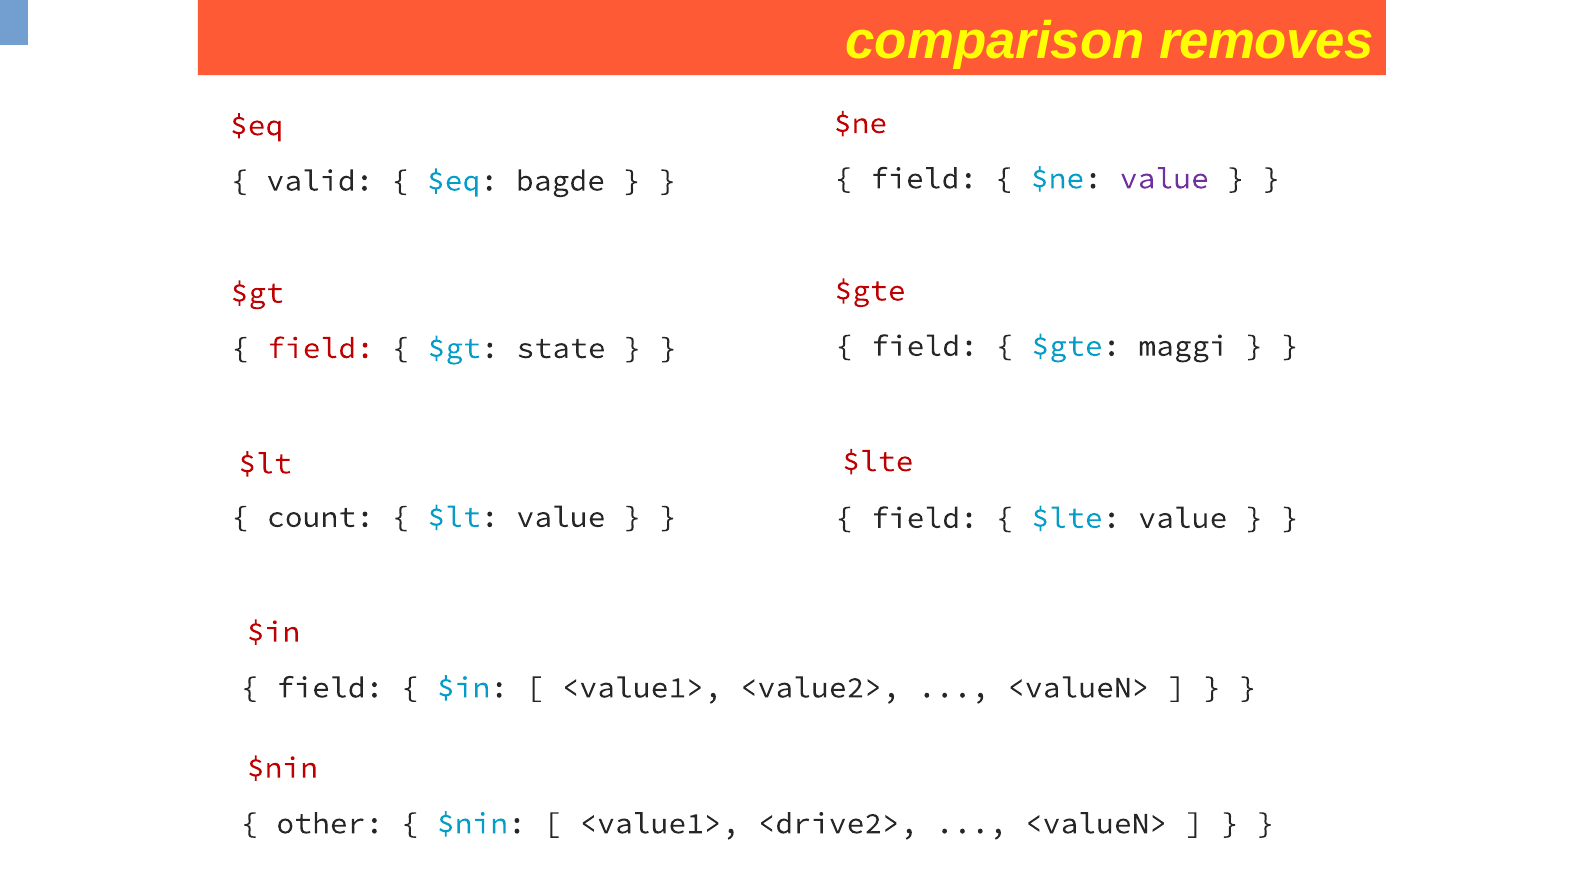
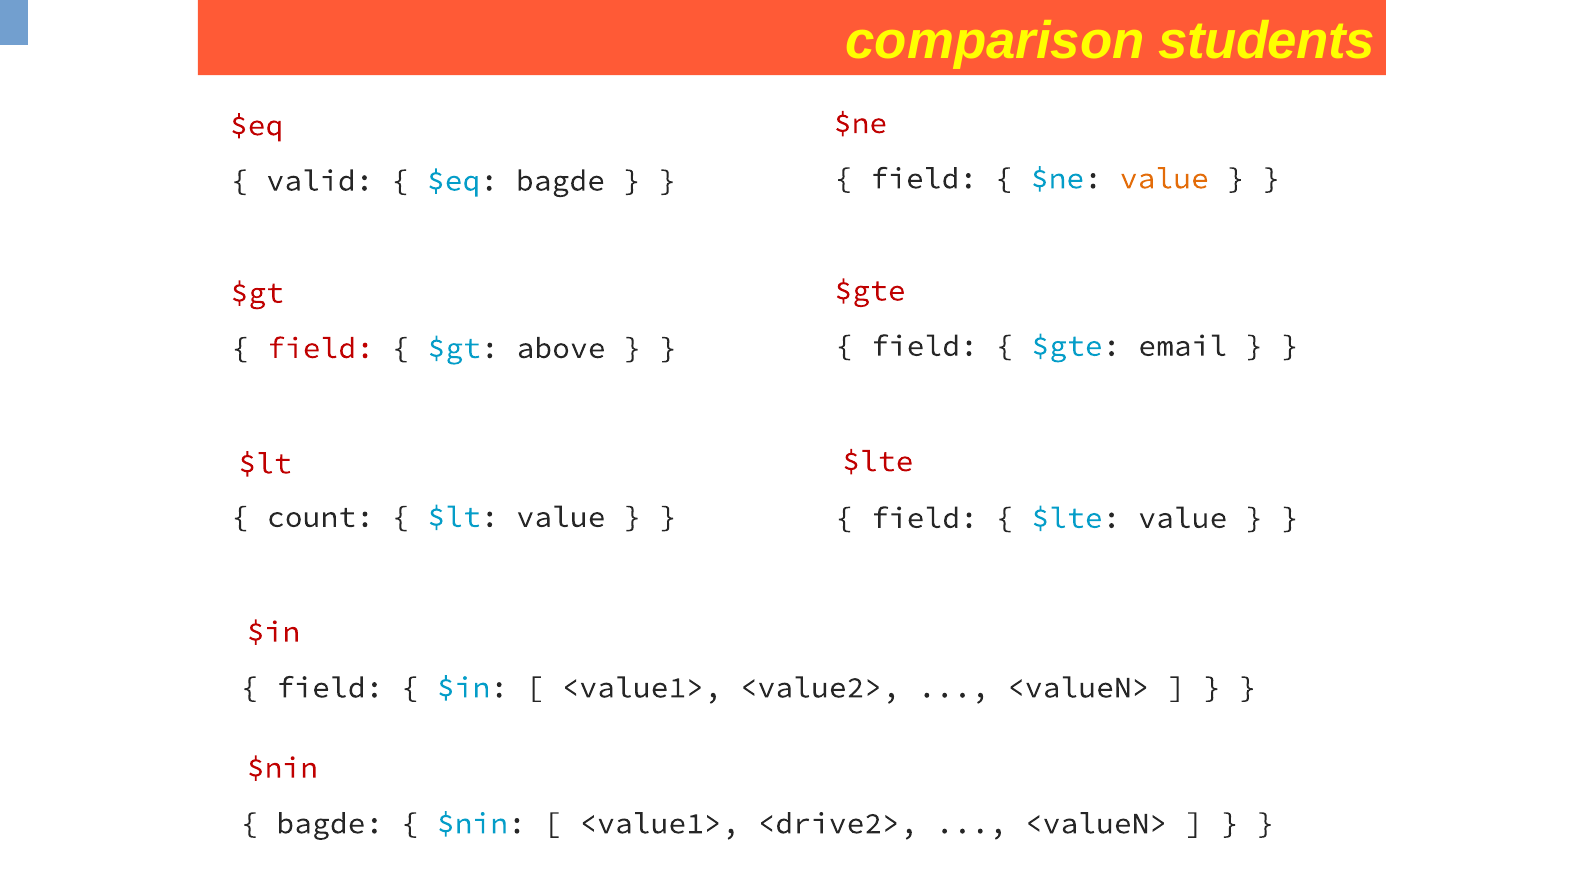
removes: removes -> students (1267, 41)
value colour: purple -> orange (1164, 179)
maggi: maggi -> email (1183, 346)
state: state -> above (561, 348)
other: other -> bagde (330, 823)
